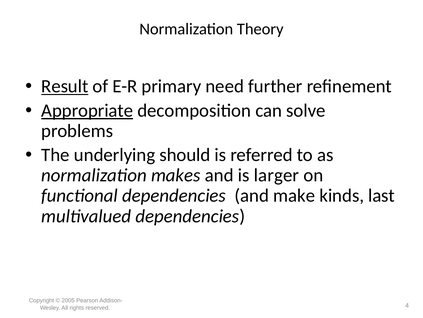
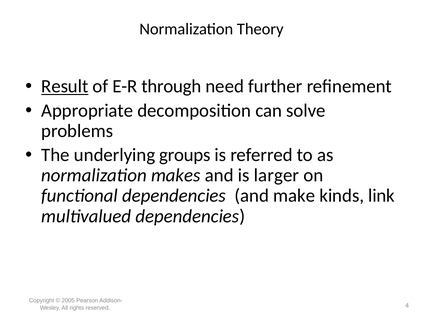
primary: primary -> through (171, 86)
Appropriate underline: present -> none (87, 110)
should: should -> groups (185, 155)
last: last -> link (381, 195)
